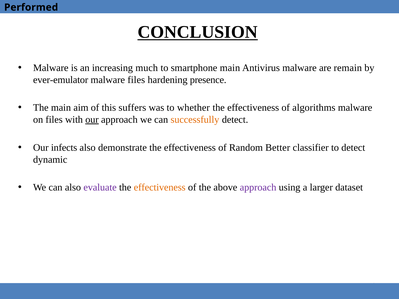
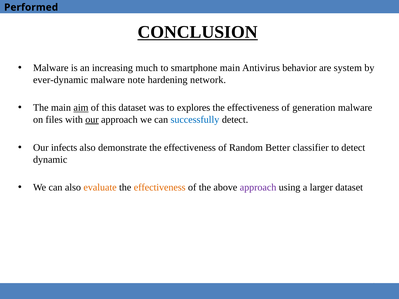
Antivirus malware: malware -> behavior (300, 68)
remain: remain -> system (348, 68)
ever-emulator: ever-emulator -> ever-dynamic (61, 80)
malware files: files -> note (136, 80)
presence: presence -> network (208, 80)
aim underline: none -> present (81, 108)
this suffers: suffers -> dataset (132, 108)
whether: whether -> explores (194, 108)
algorithms: algorithms -> generation (314, 108)
successfully colour: orange -> blue (195, 120)
evaluate colour: purple -> orange (100, 188)
